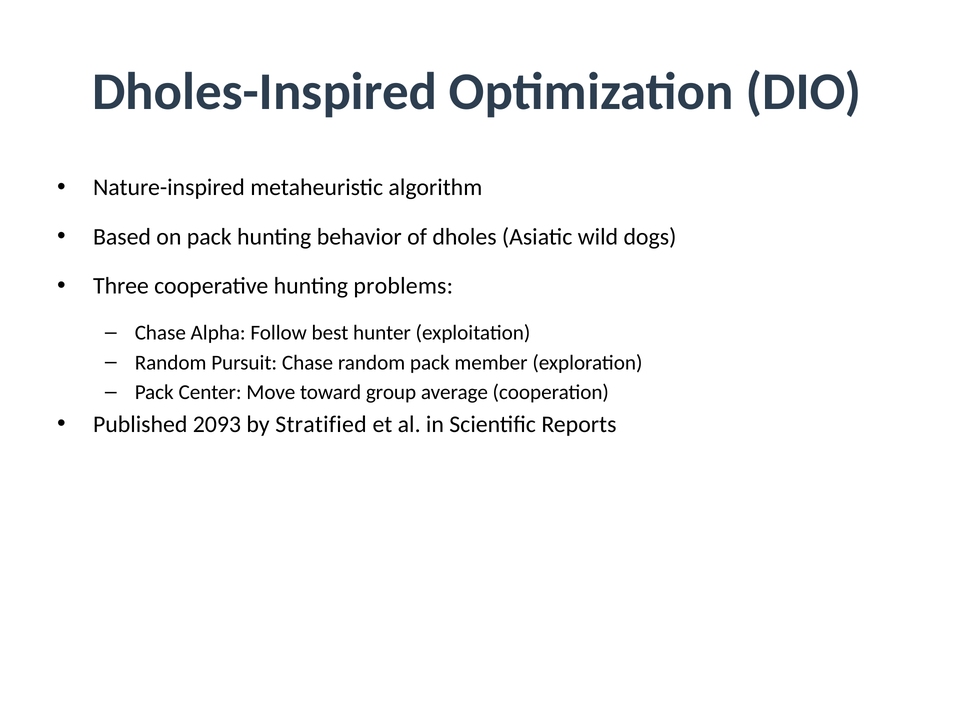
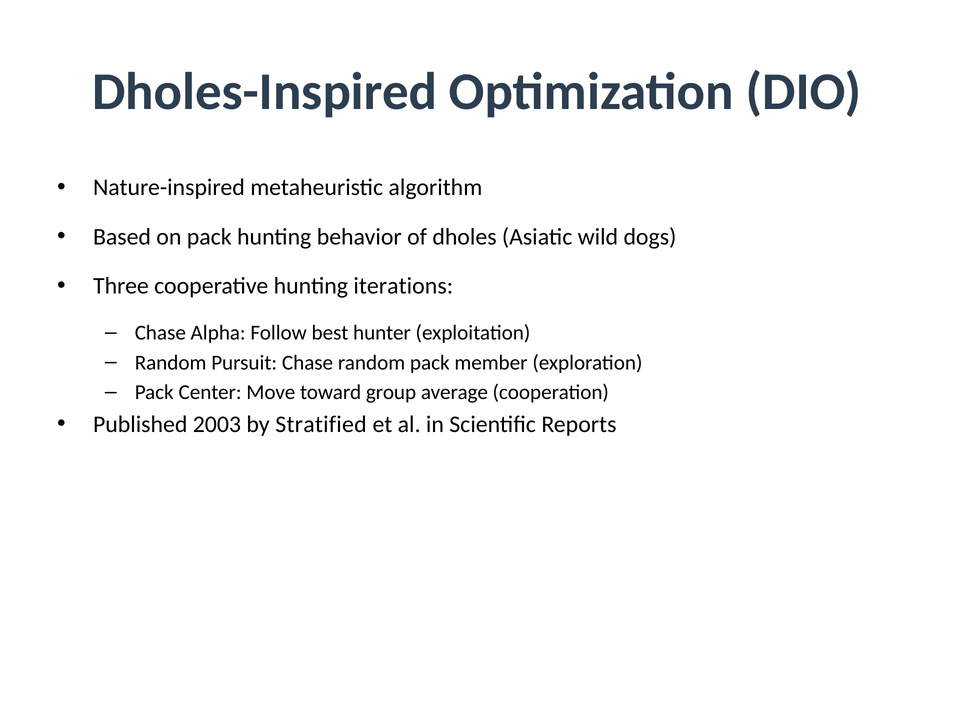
problems: problems -> iterations (403, 286)
2093: 2093 -> 2003 (217, 425)
